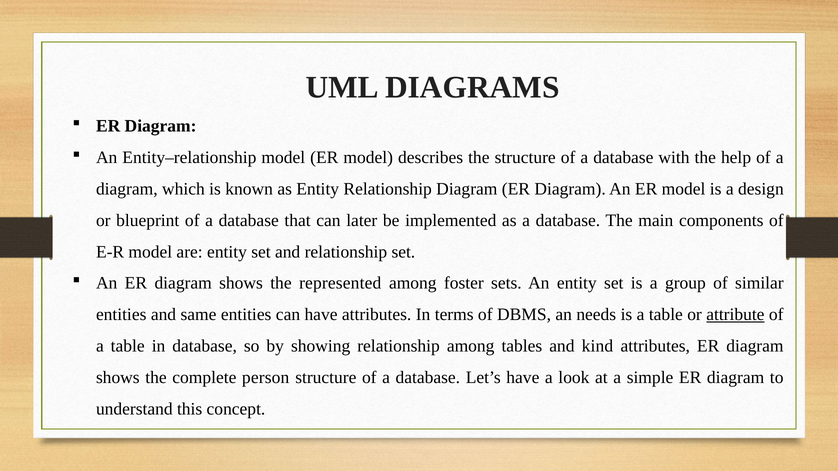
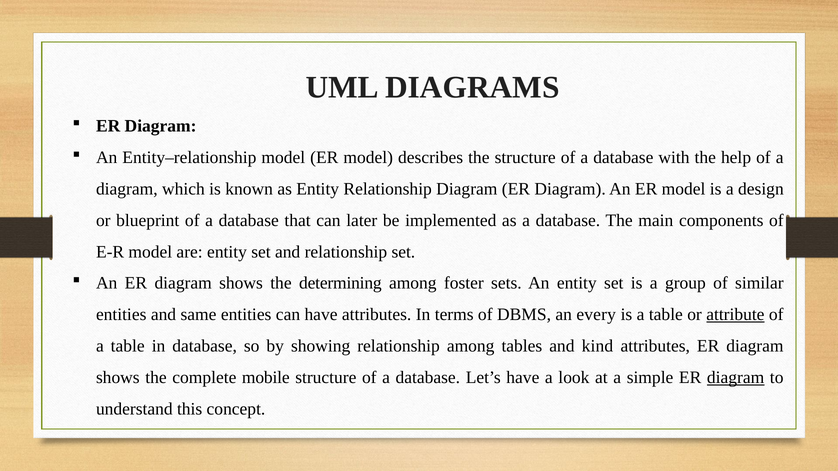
represented: represented -> determining (340, 283)
needs: needs -> every (596, 315)
person: person -> mobile (266, 378)
diagram underline: none -> present (736, 378)
